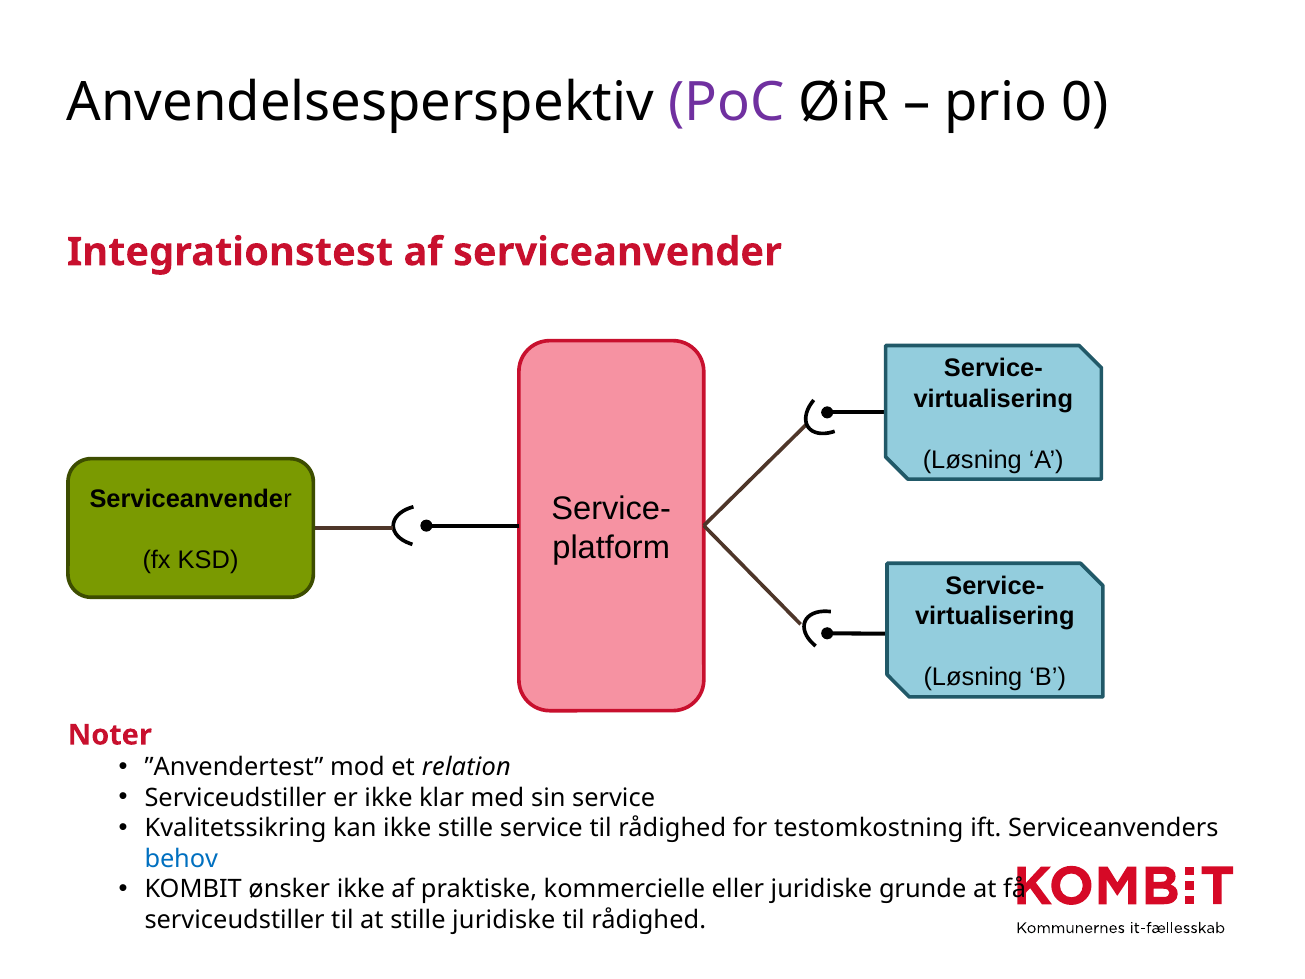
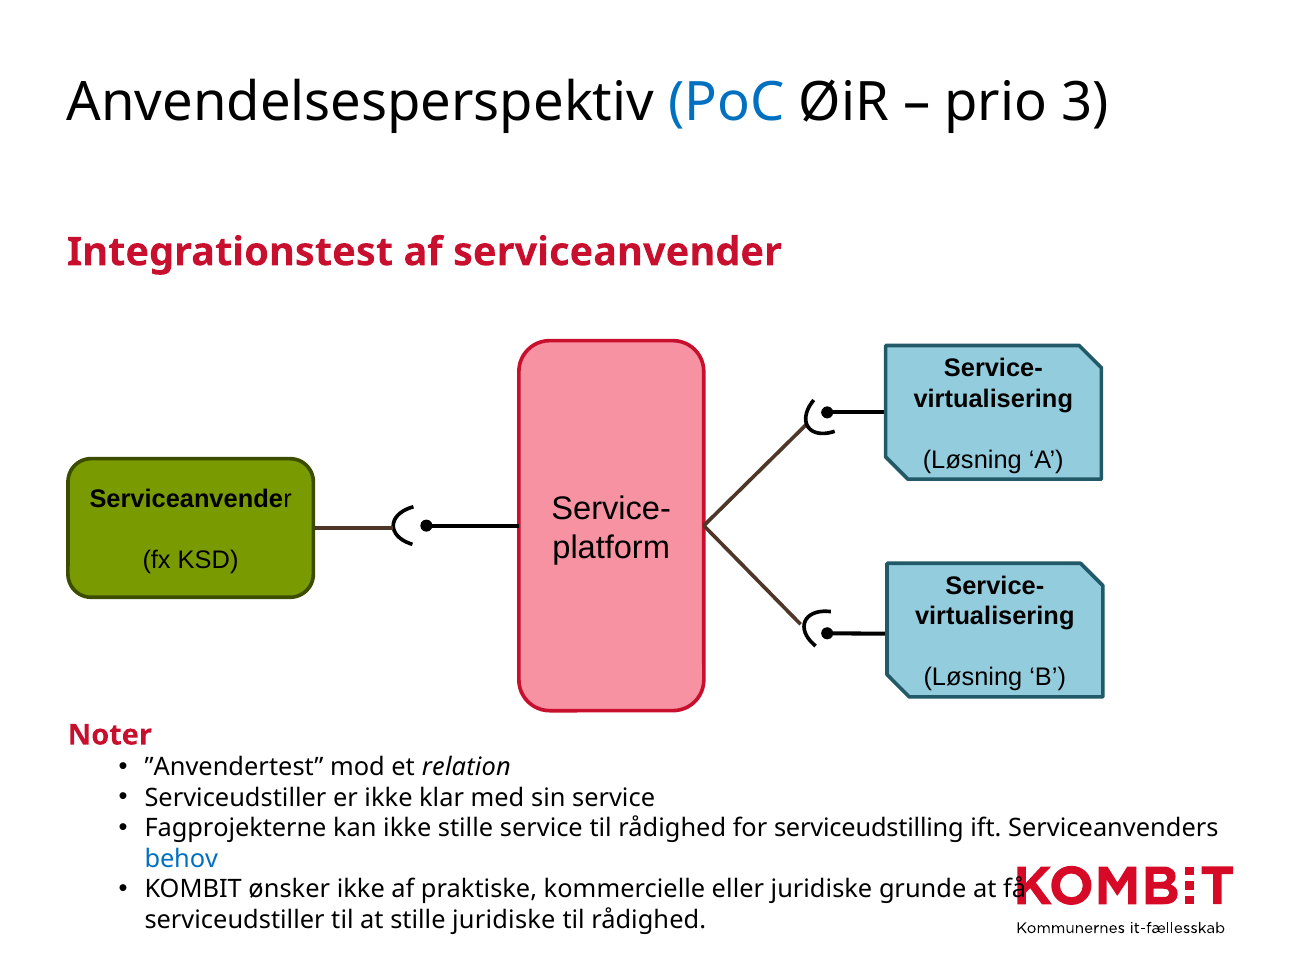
PoC colour: purple -> blue (727, 102)
0: 0 -> 3 (1085, 102)
Kvalitetssikring: Kvalitetssikring -> Fagprojekterne (236, 828)
testomkostning: testomkostning -> serviceudstilling (869, 828)
